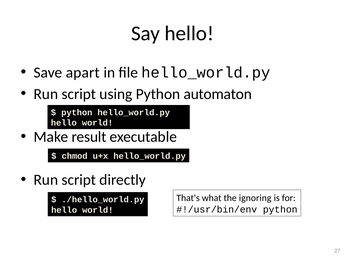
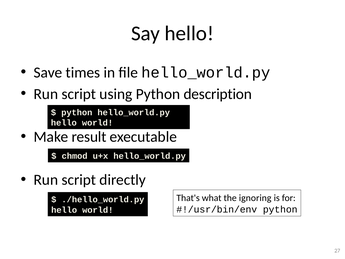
apart: apart -> times (83, 72)
automaton: automaton -> description (218, 94)
